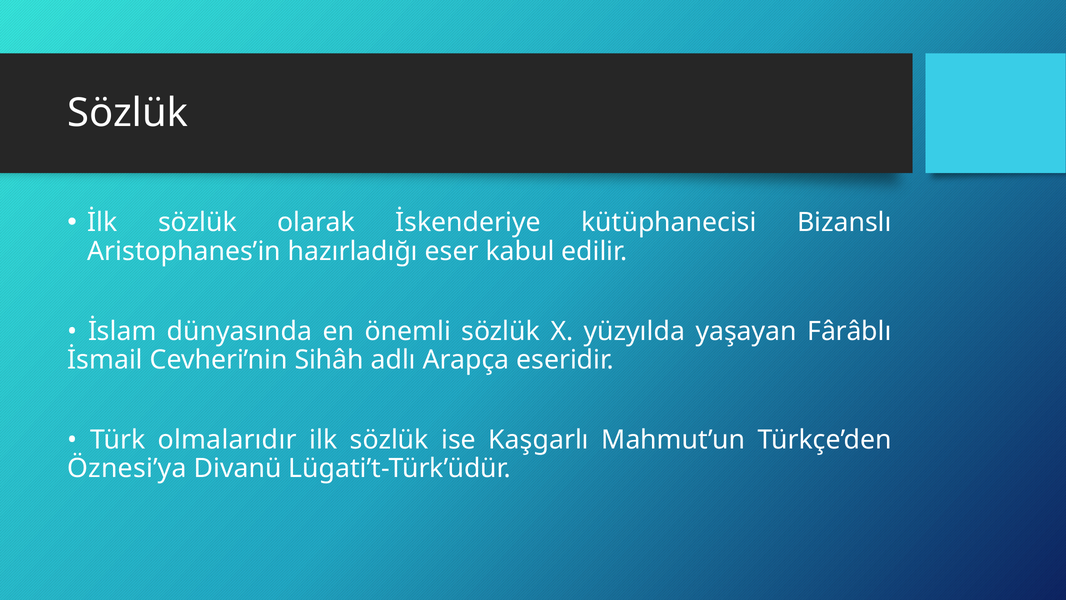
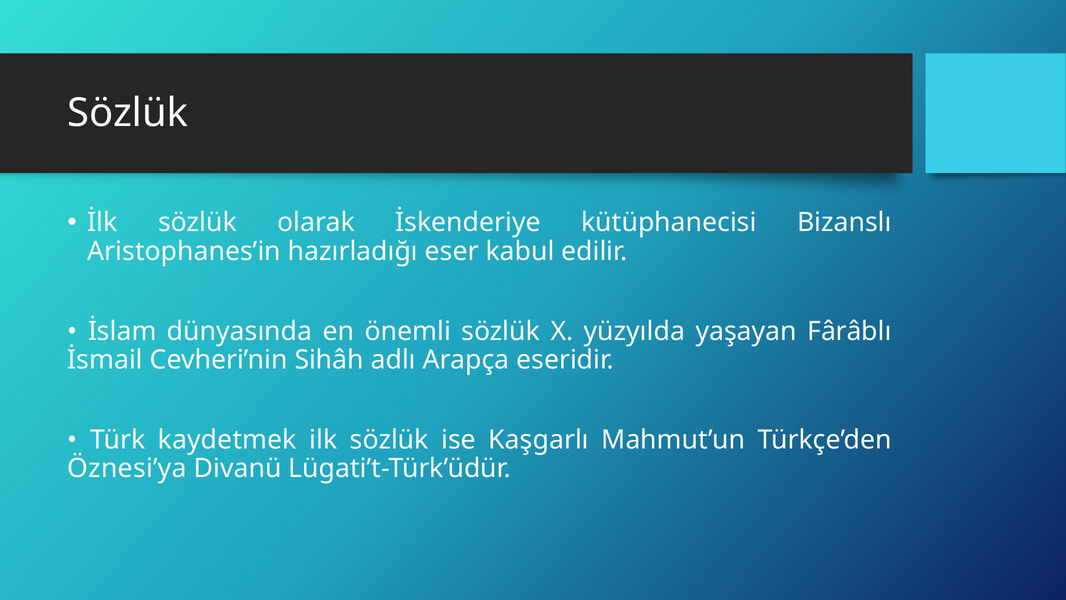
olmalarıdır: olmalarıdır -> kaydetmek (227, 440)
